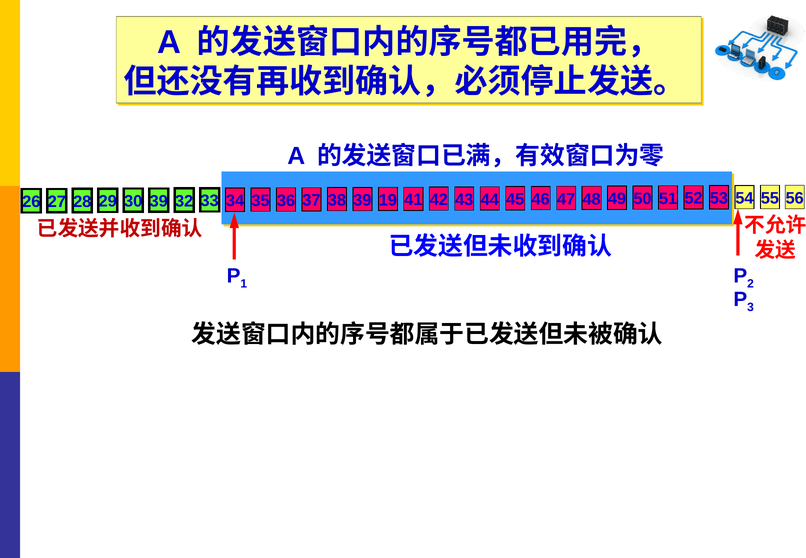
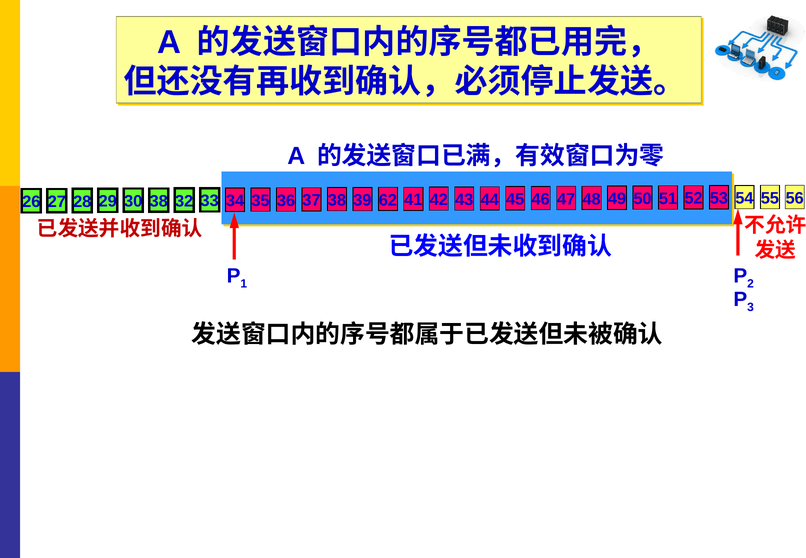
30 39: 39 -> 38 (159, 201)
19: 19 -> 62 (388, 200)
